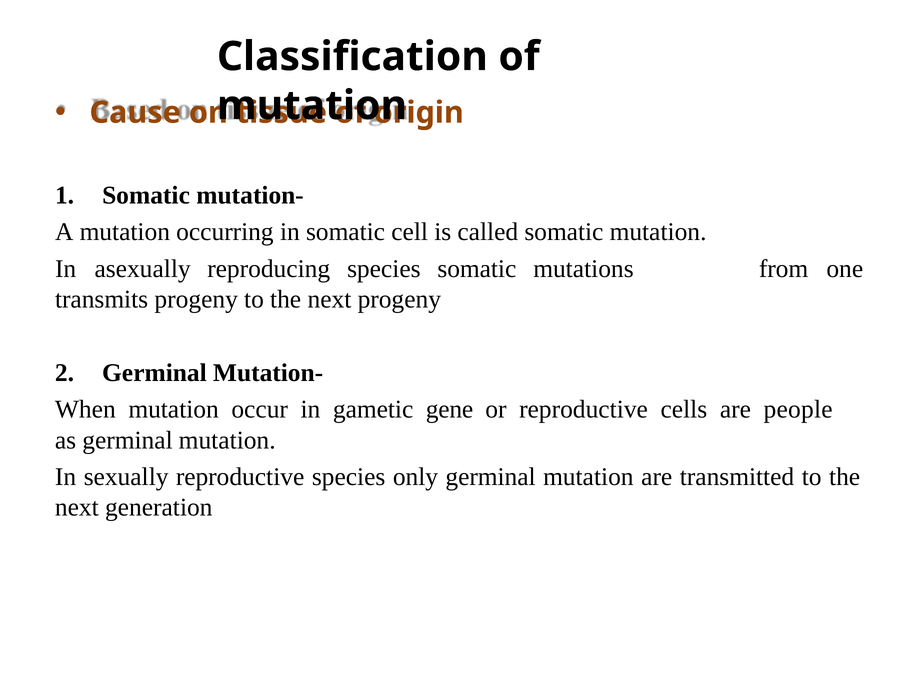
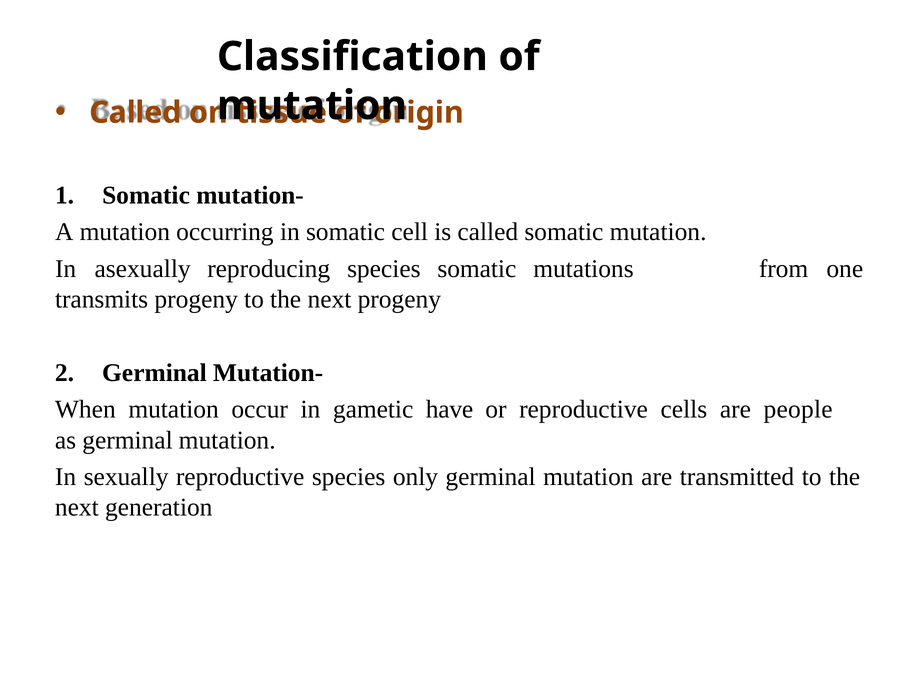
Cause: Cause -> Called (135, 113)
gene: gene -> have (450, 409)
